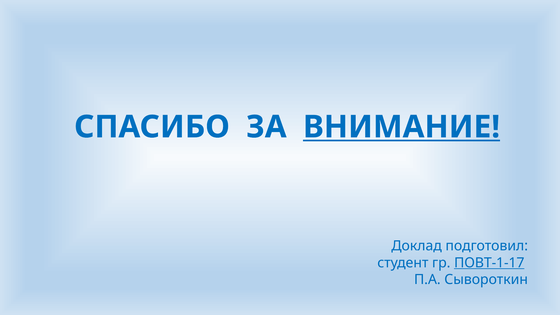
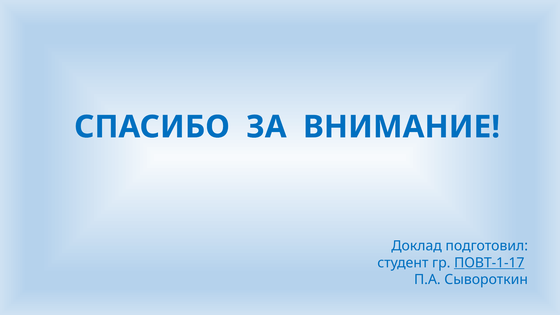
ВНИМАНИЕ underline: present -> none (402, 127)
